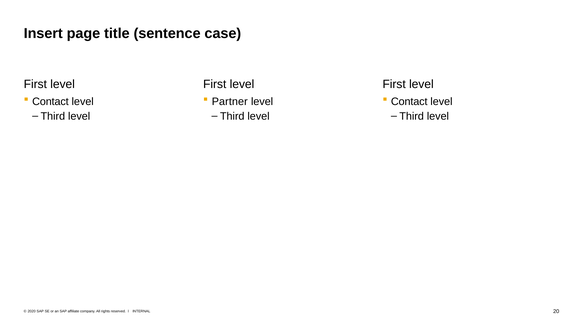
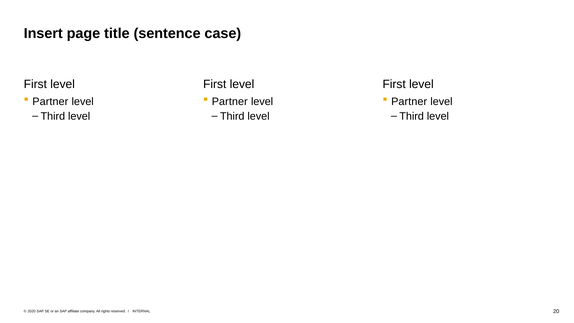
Contact: Contact -> Partner (50, 101)
Contact: Contact -> Partner (409, 101)
